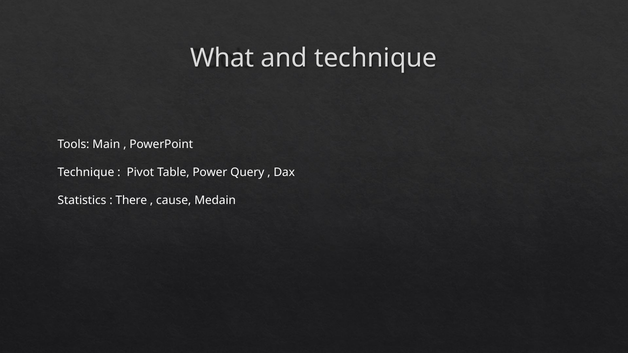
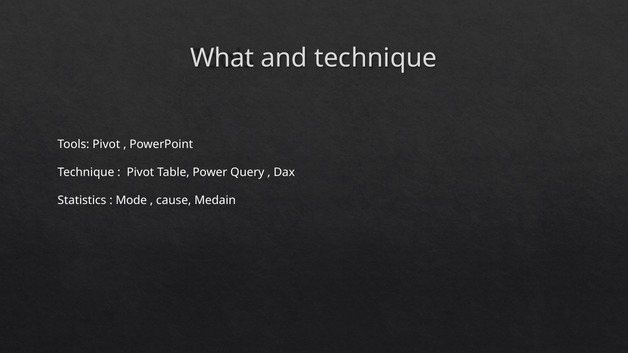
Tools Main: Main -> Pivot (106, 144)
There: There -> Mode (131, 201)
